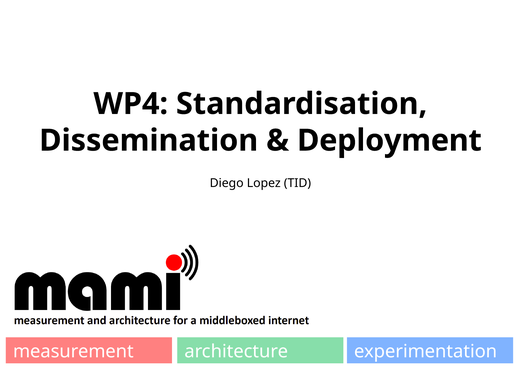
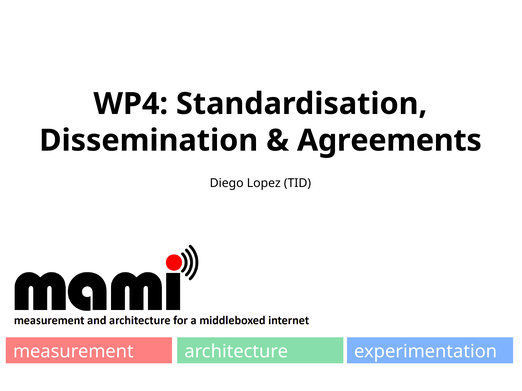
Deployment: Deployment -> Agreements (389, 141)
